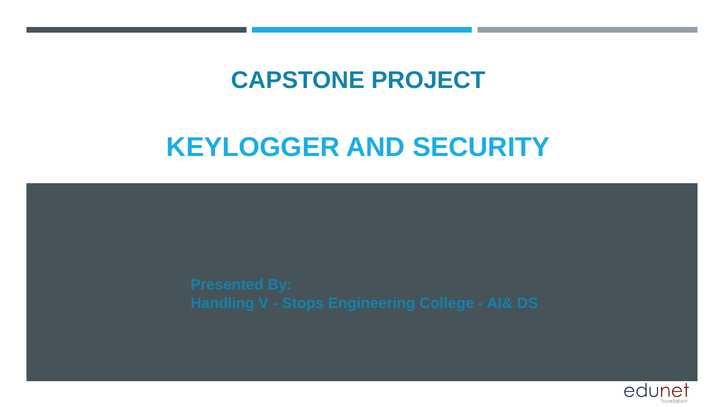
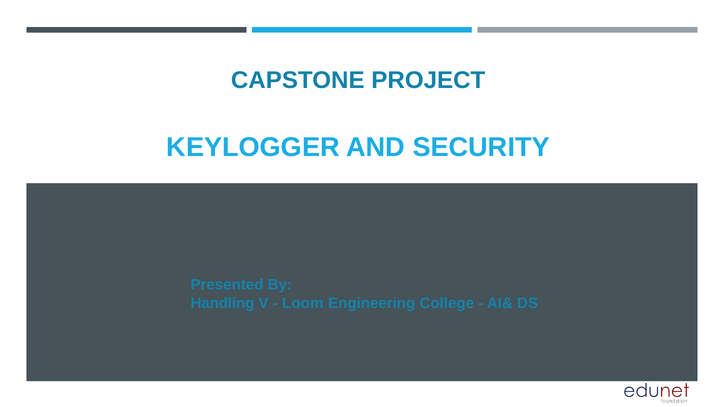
Stops: Stops -> Loom (303, 303)
